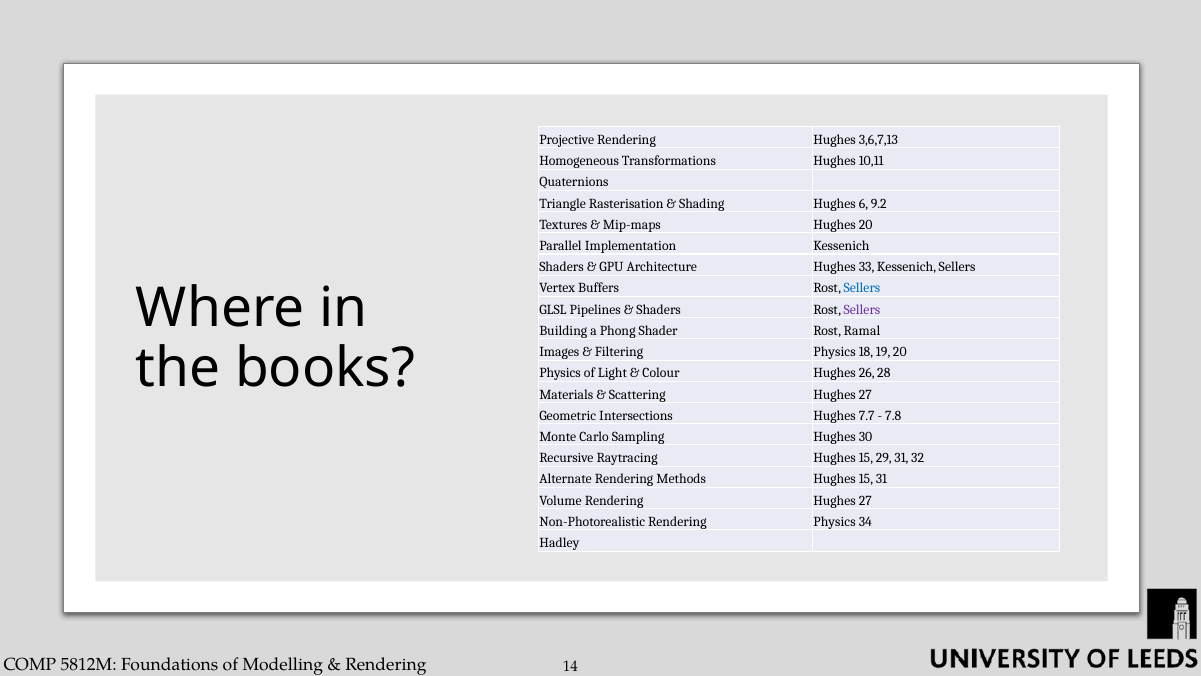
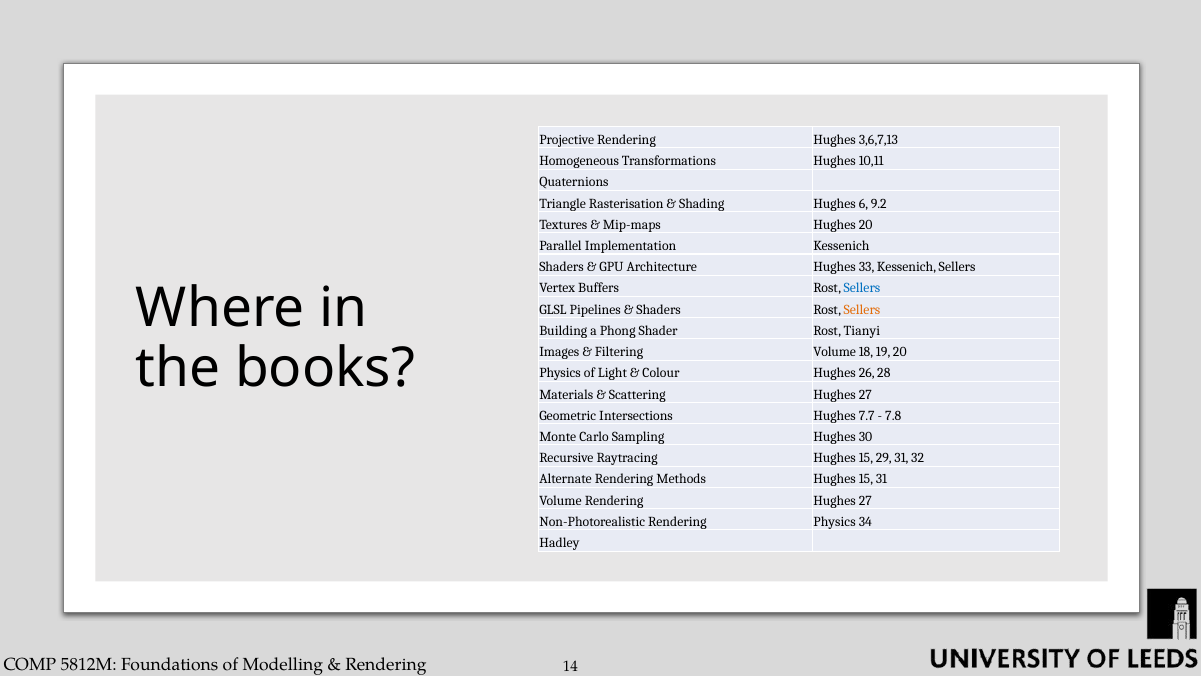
Sellers colour: purple -> orange (862, 309)
Ramal: Ramal -> Tianyi (862, 331)
Filtering Physics: Physics -> Volume (835, 352)
